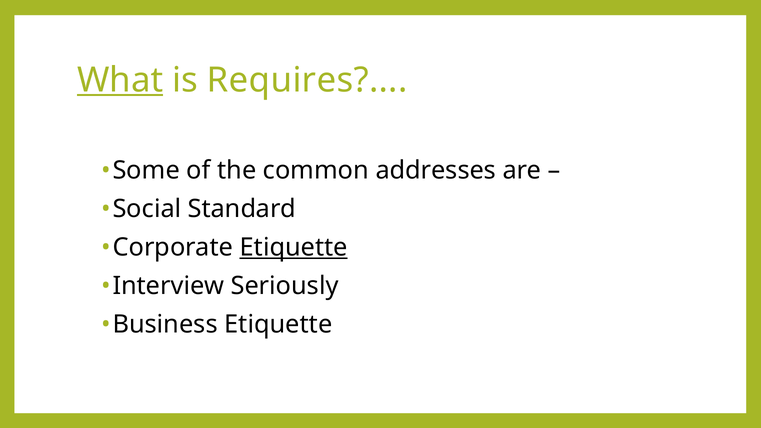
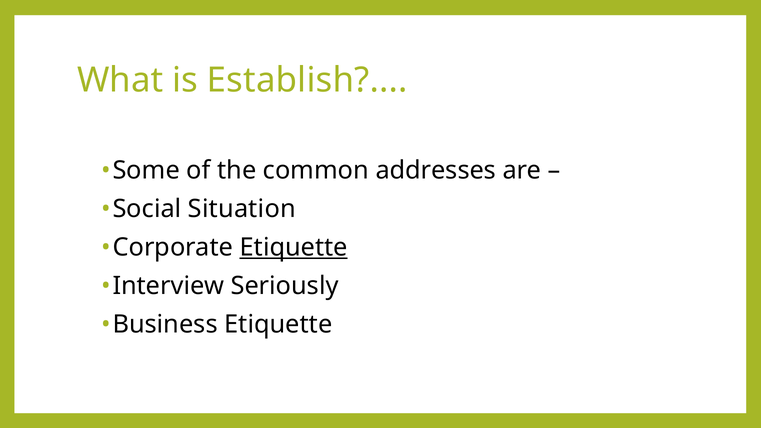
What underline: present -> none (120, 80)
Requires: Requires -> Establish (307, 80)
Standard: Standard -> Situation (242, 209)
